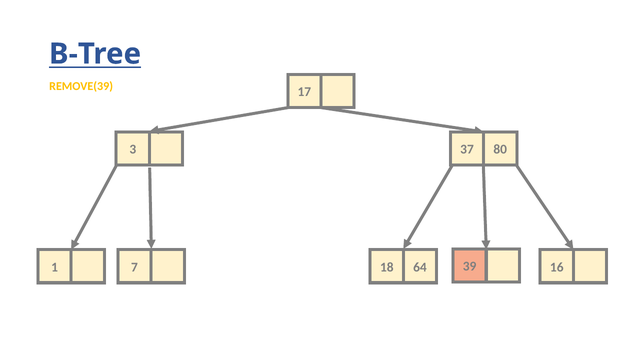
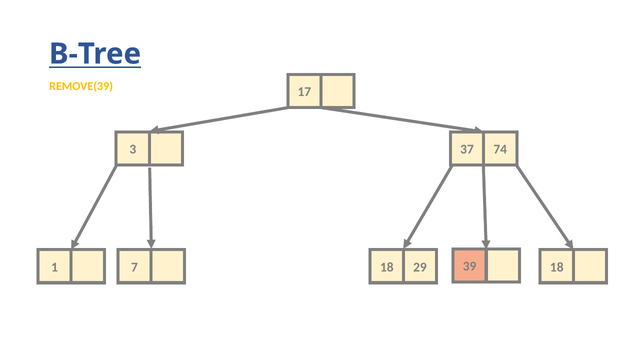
80: 80 -> 74 (500, 150)
64: 64 -> 29 (420, 267)
39 16: 16 -> 18 (557, 267)
